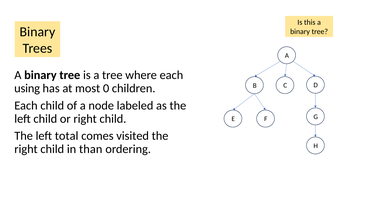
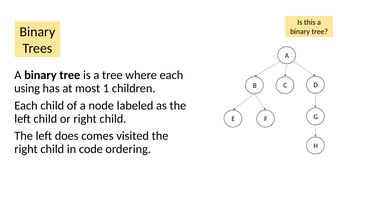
0: 0 -> 1 (106, 88)
total: total -> does (67, 136)
than: than -> code (91, 149)
